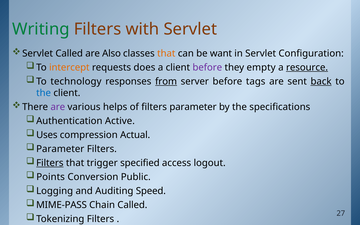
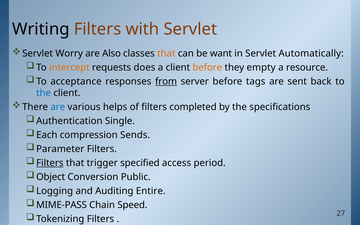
Writing colour: green -> black (41, 29)
Servlet Called: Called -> Worry (69, 53)
Configuration: Configuration -> Automatically (311, 53)
before colour: purple -> orange (207, 67)
resource underline: present -> none (307, 67)
technology: technology -> acceptance (76, 81)
back underline: present -> none (321, 81)
are colour: purple -> blue (58, 107)
filters parameter: parameter -> completed (193, 107)
Active: Active -> Single (120, 121)
Uses: Uses -> Each (47, 135)
Actual: Actual -> Sends (135, 135)
logout: logout -> period (210, 163)
Points: Points -> Object (51, 177)
Speed: Speed -> Entire (151, 191)
Chain Called: Called -> Speed (132, 205)
